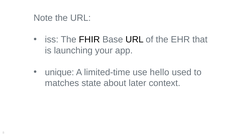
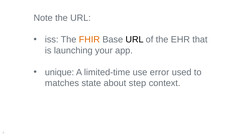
FHIR colour: black -> orange (89, 39)
hello: hello -> error (160, 72)
later: later -> step (137, 83)
